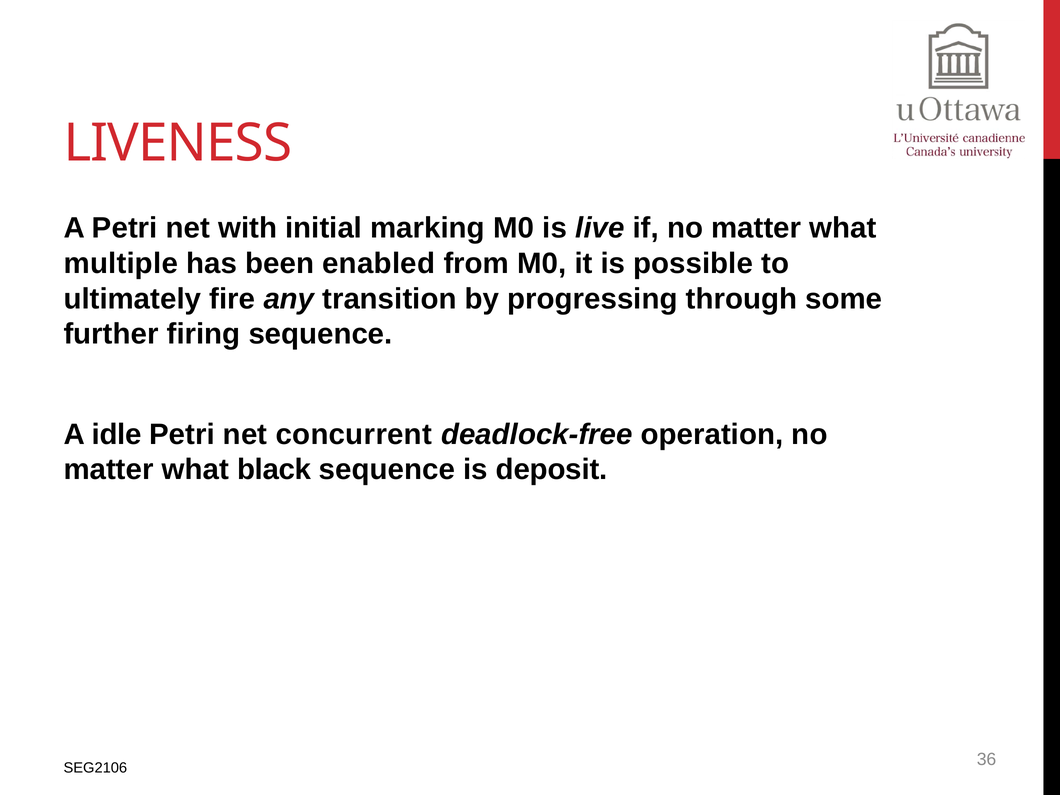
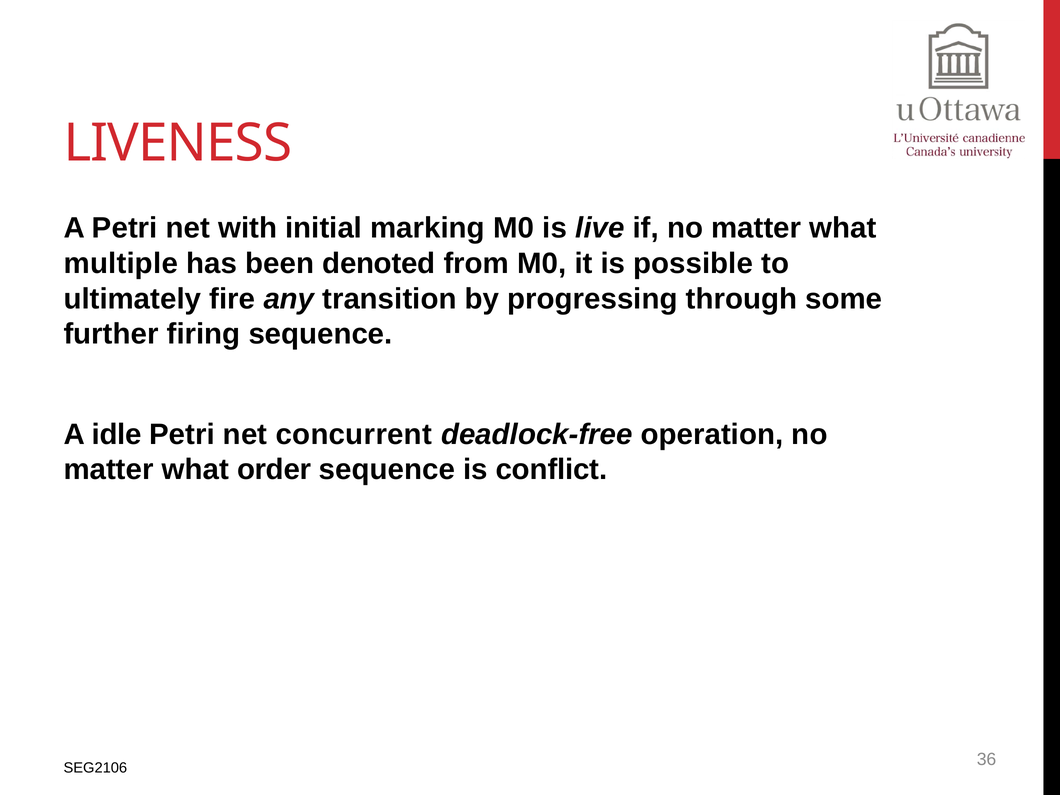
enabled: enabled -> denoted (379, 264)
black: black -> order (274, 470)
deposit: deposit -> conflict (552, 470)
